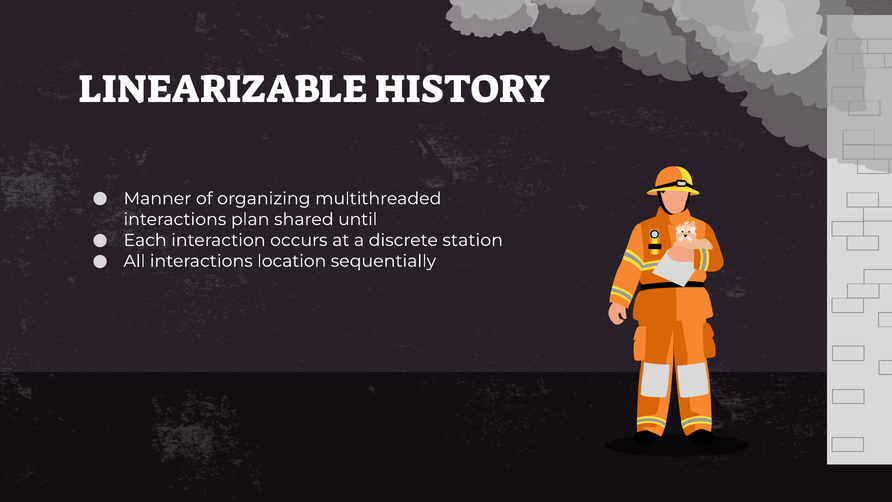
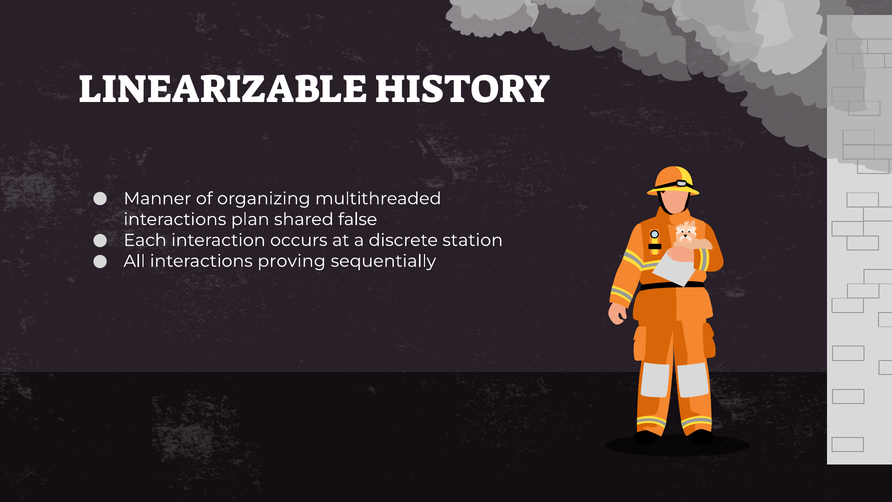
until: until -> false (358, 219)
location: location -> proving (292, 261)
